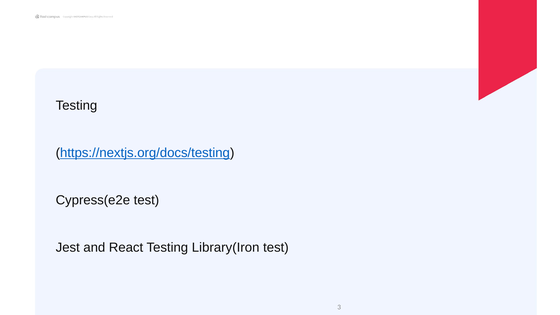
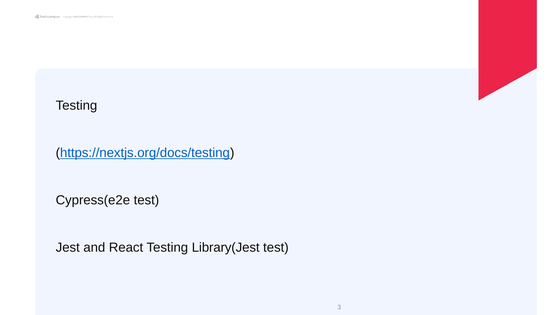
Library(Iron: Library(Iron -> Library(Jest (226, 247)
